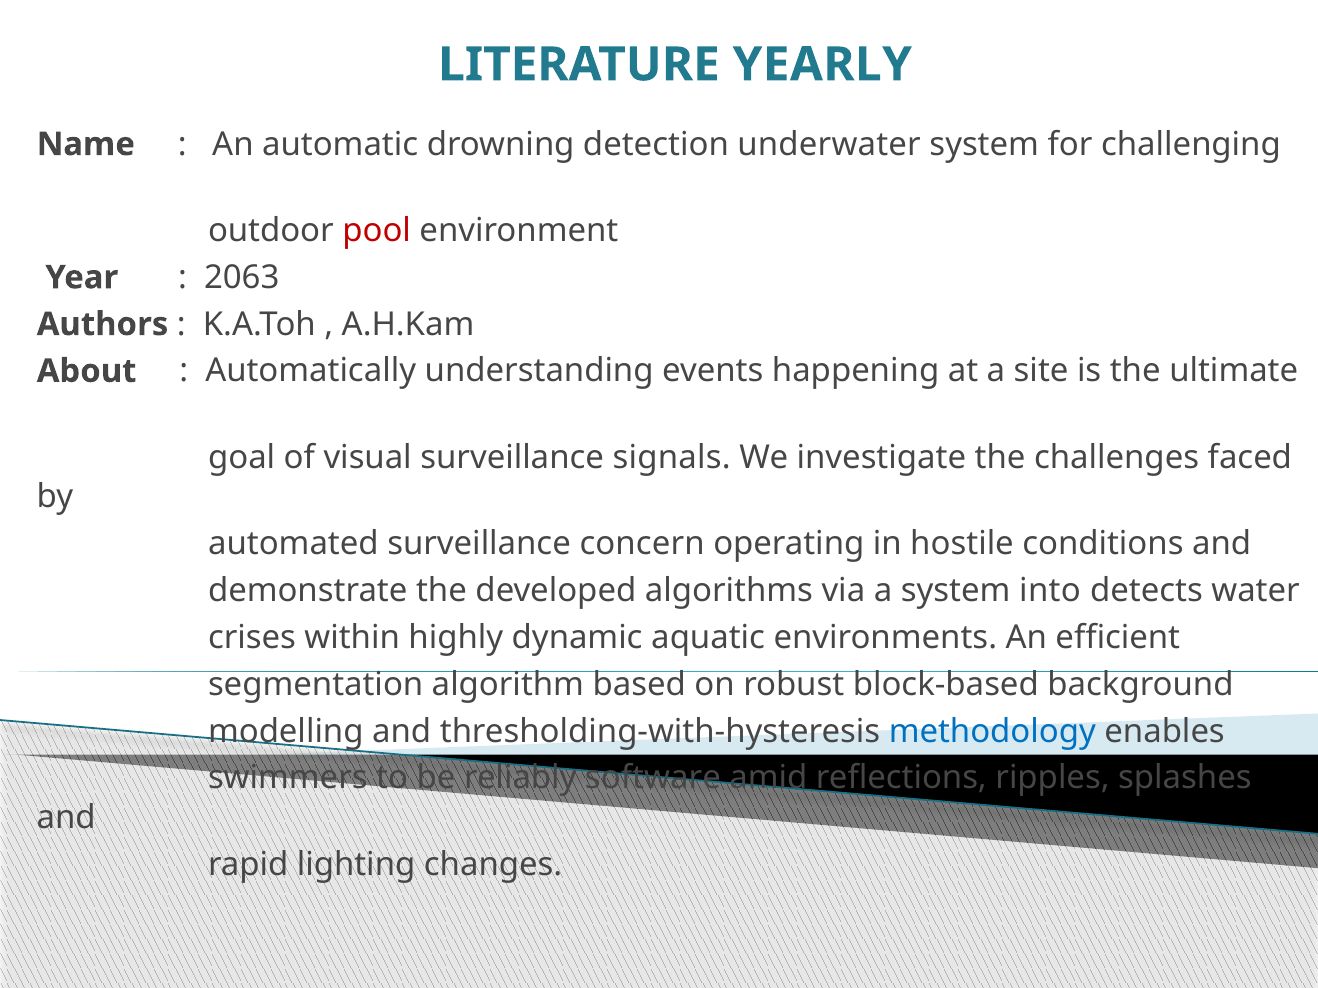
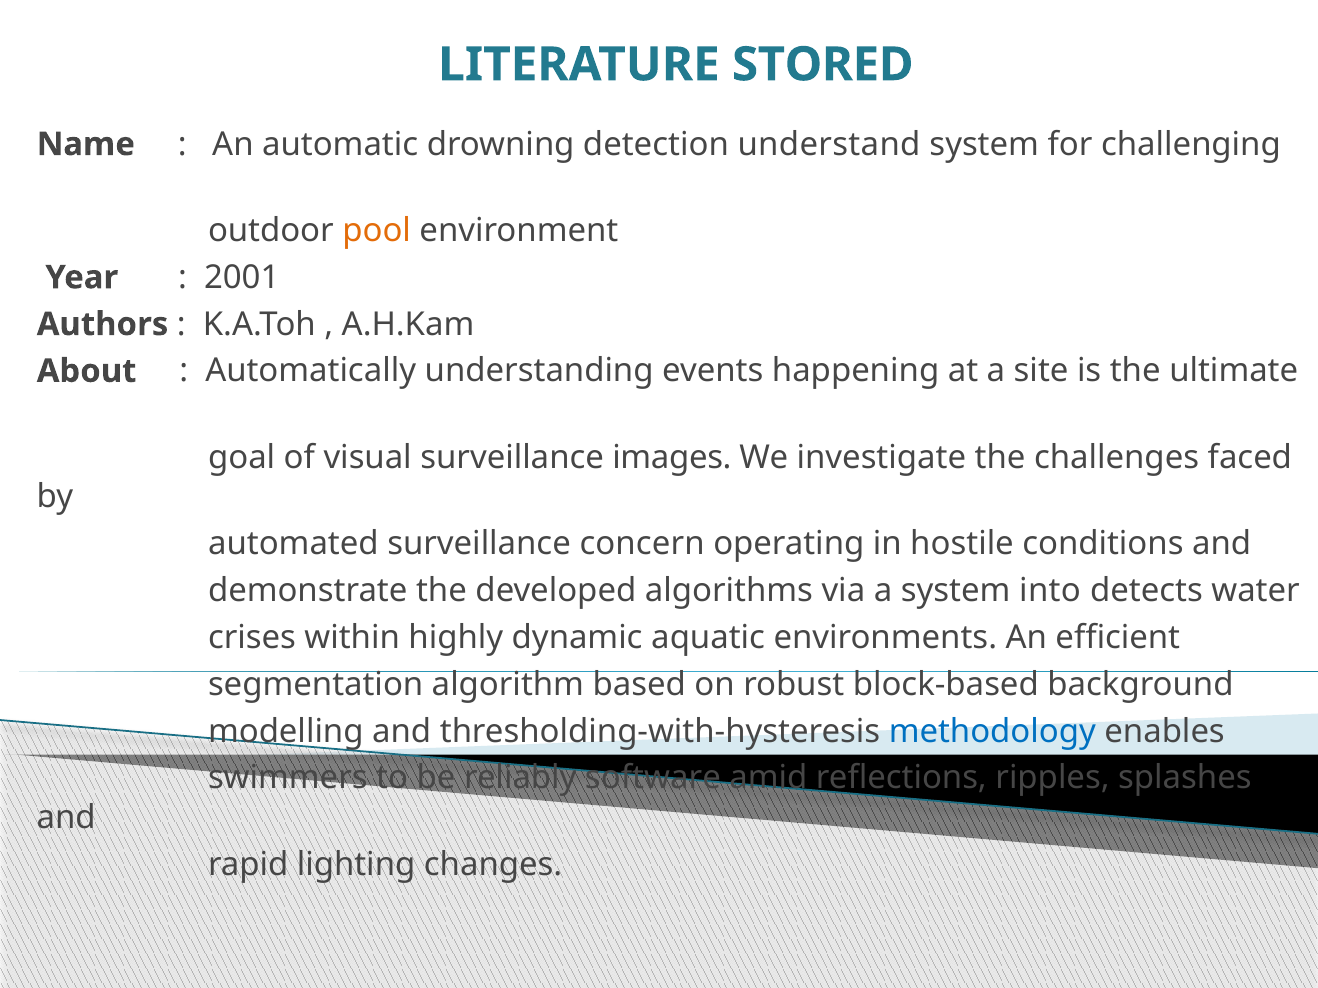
YEARLY: YEARLY -> STORED (823, 65)
underwater: underwater -> understand (829, 144)
pool colour: red -> orange (377, 231)
2063: 2063 -> 2001 (242, 278)
signals: signals -> images (672, 458)
